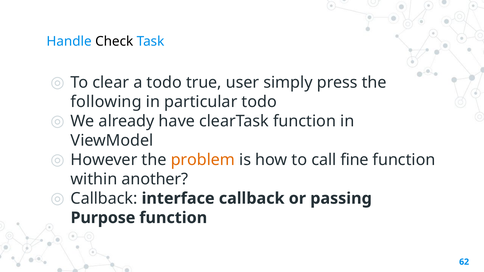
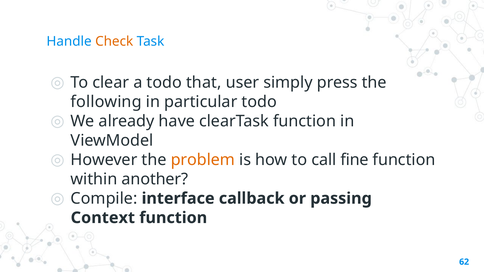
Check colour: black -> orange (114, 42)
true: true -> that (204, 82)
Callback: Callback -> Compile (104, 199)
Purpose: Purpose -> Context (103, 218)
